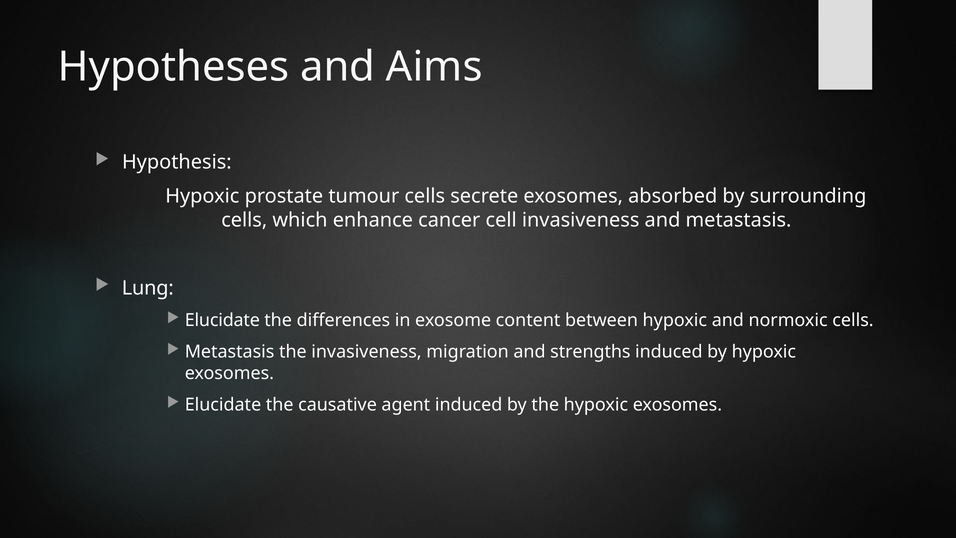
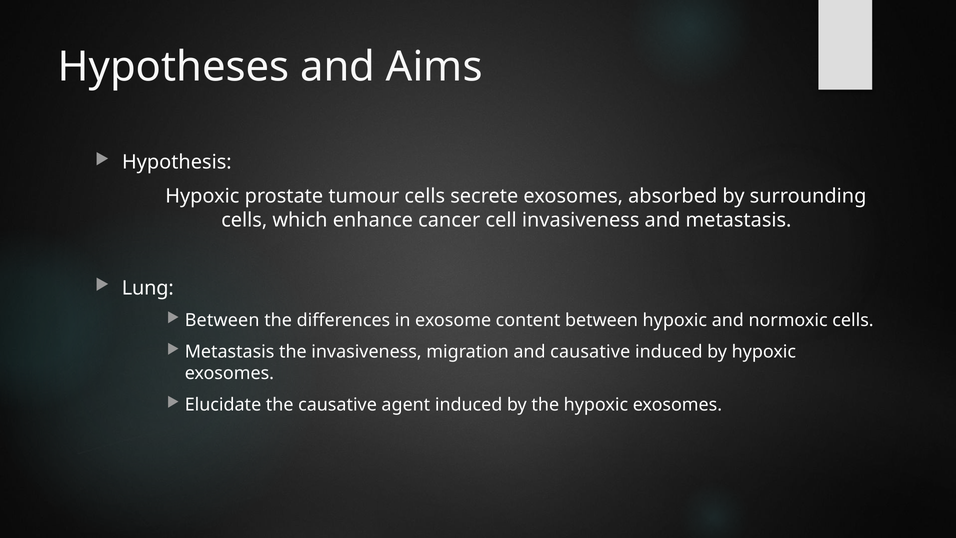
Elucidate: Elucidate -> Between (222, 320)
and strengths: strengths -> causative (590, 352)
